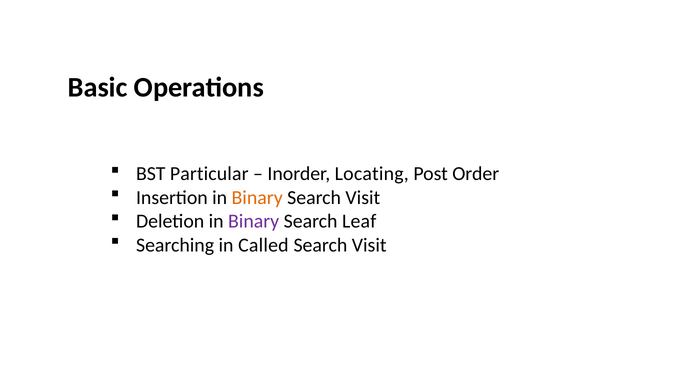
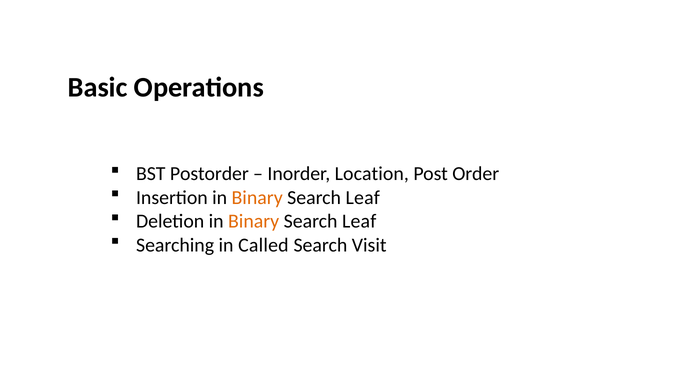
Particular: Particular -> Postorder (209, 174)
Locating: Locating -> Location (372, 174)
Visit: Visit -> Leaf (363, 198)
Binary colour: purple -> orange (254, 222)
